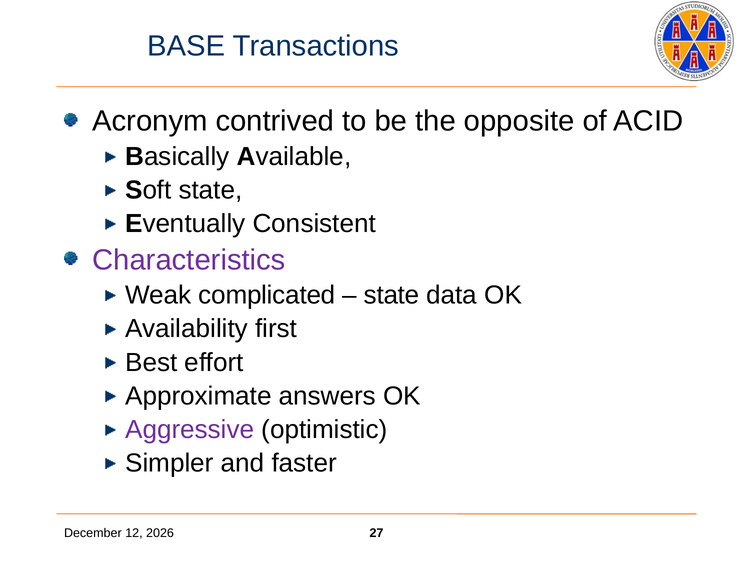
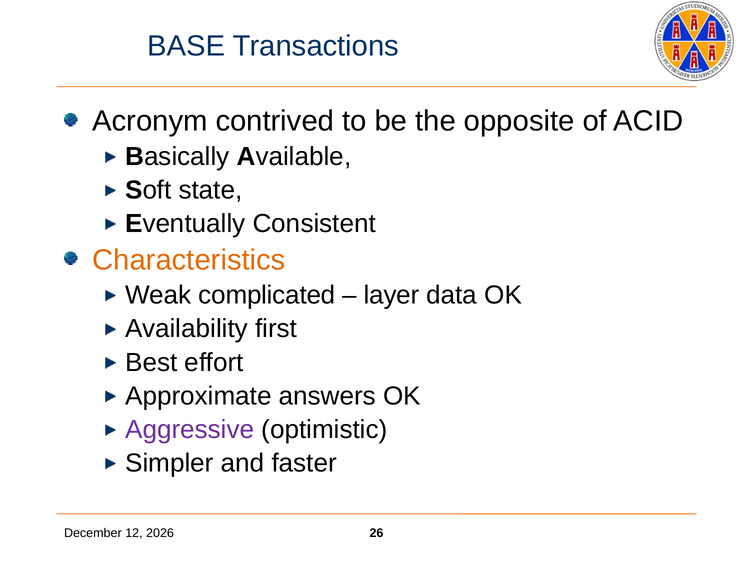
Characteristics colour: purple -> orange (189, 260)
state: state -> layer (392, 296)
27: 27 -> 26 (376, 534)
